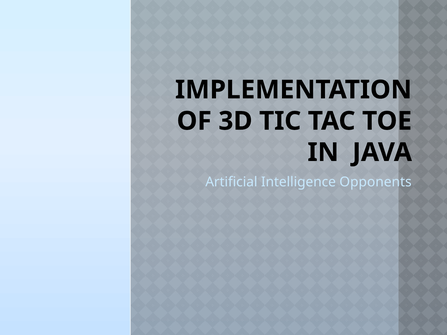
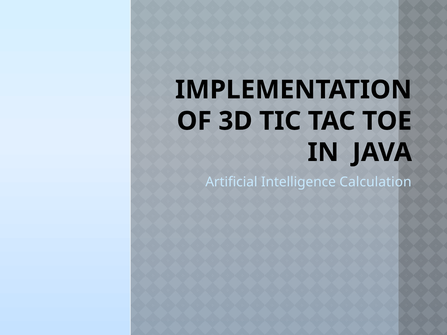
Opponents: Opponents -> Calculation (375, 182)
